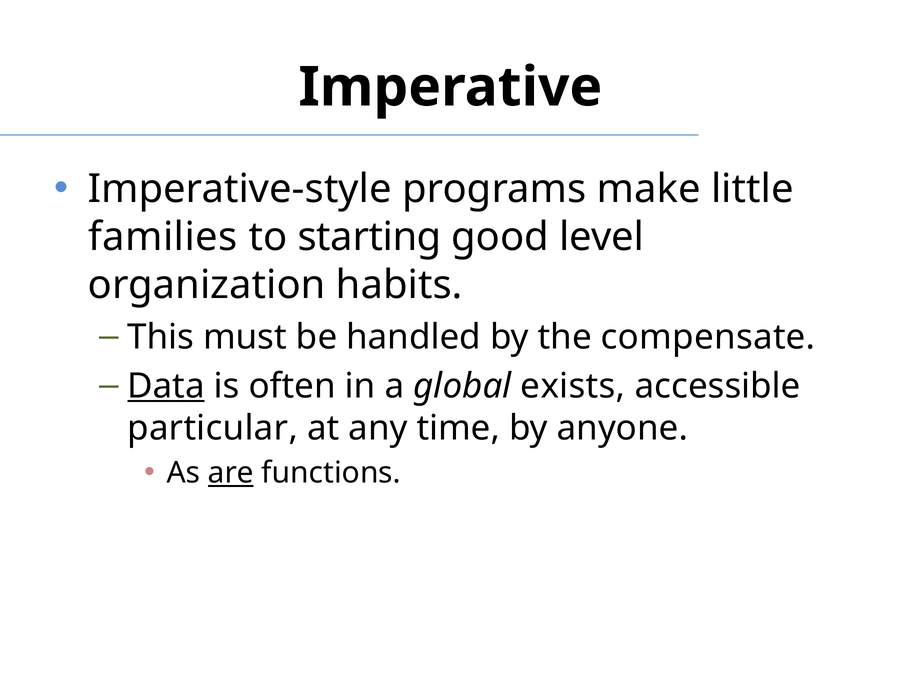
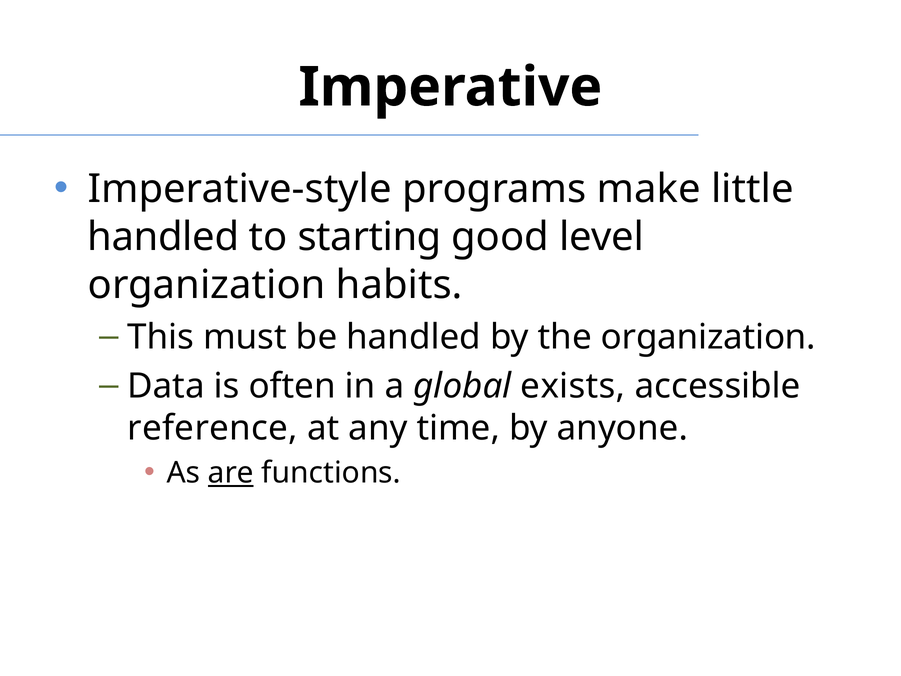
families: families -> handled (163, 237)
the compensate: compensate -> organization (708, 337)
Data underline: present -> none (166, 386)
particular: particular -> reference (213, 428)
